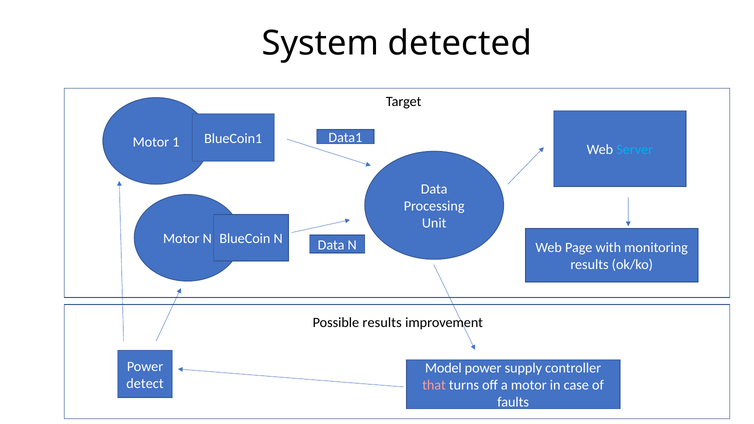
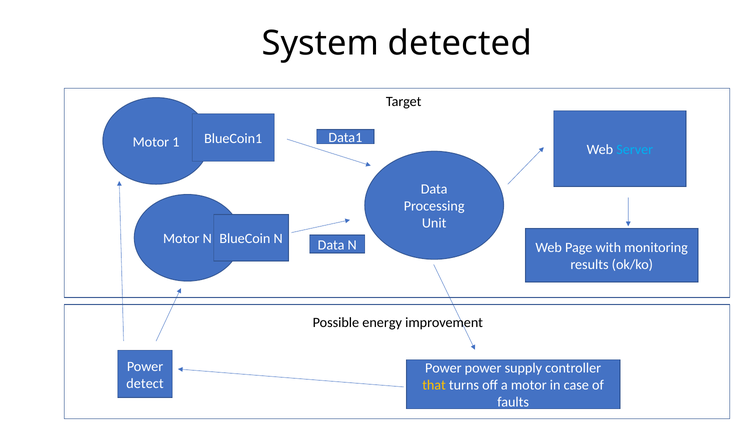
Possible results: results -> energy (382, 323)
Model: Model -> Power (443, 368)
that colour: pink -> yellow (434, 385)
